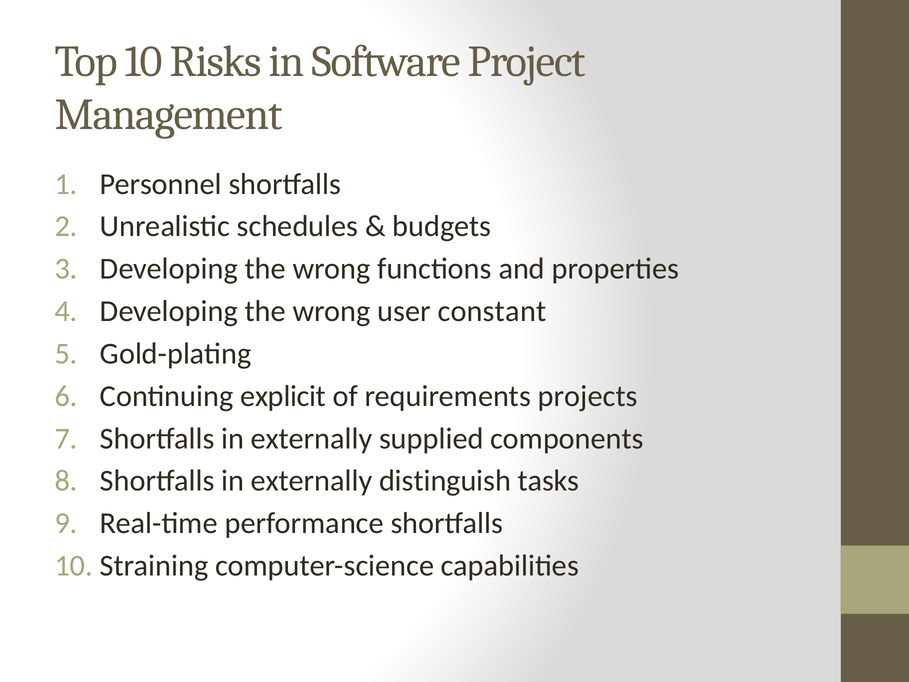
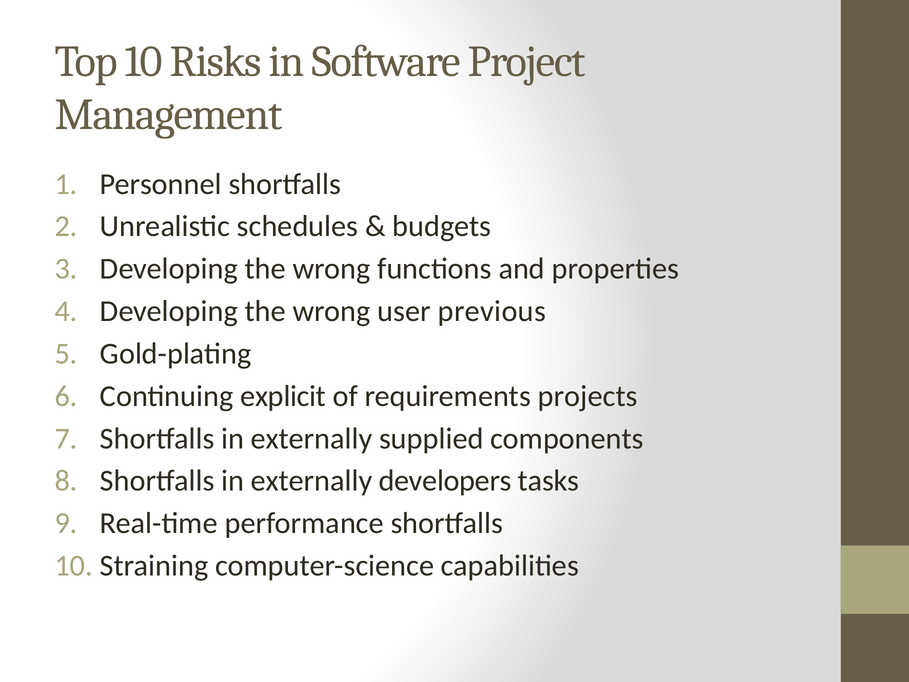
constant: constant -> previous (492, 311)
distinguish: distinguish -> developers (445, 481)
